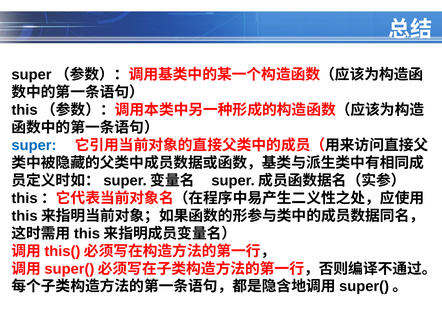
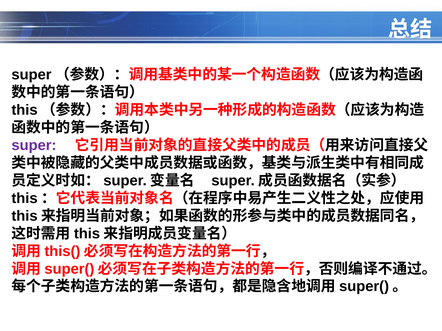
super colour: blue -> purple (34, 145)
